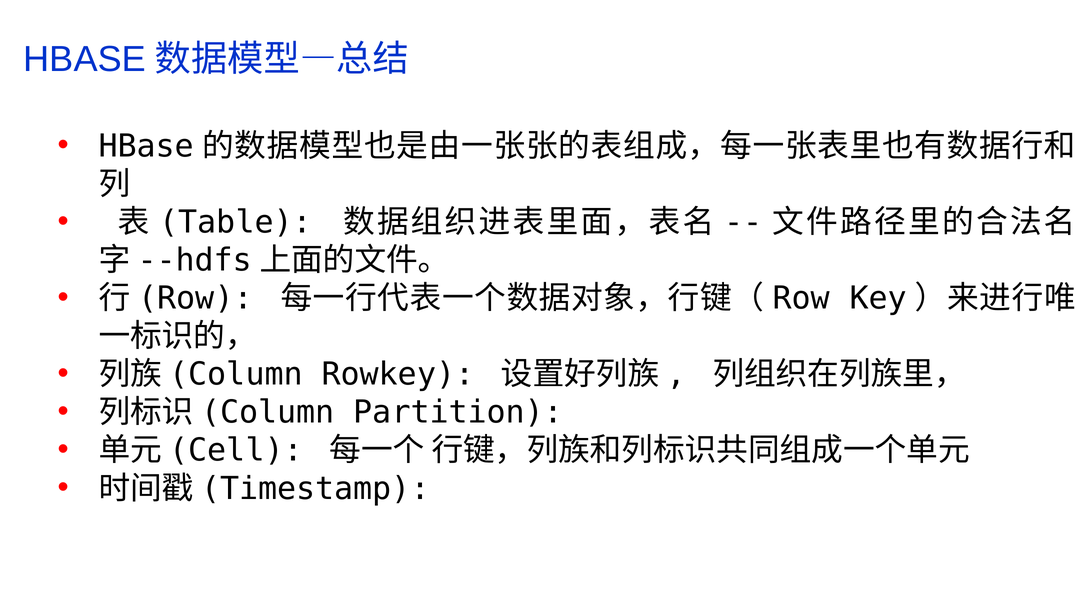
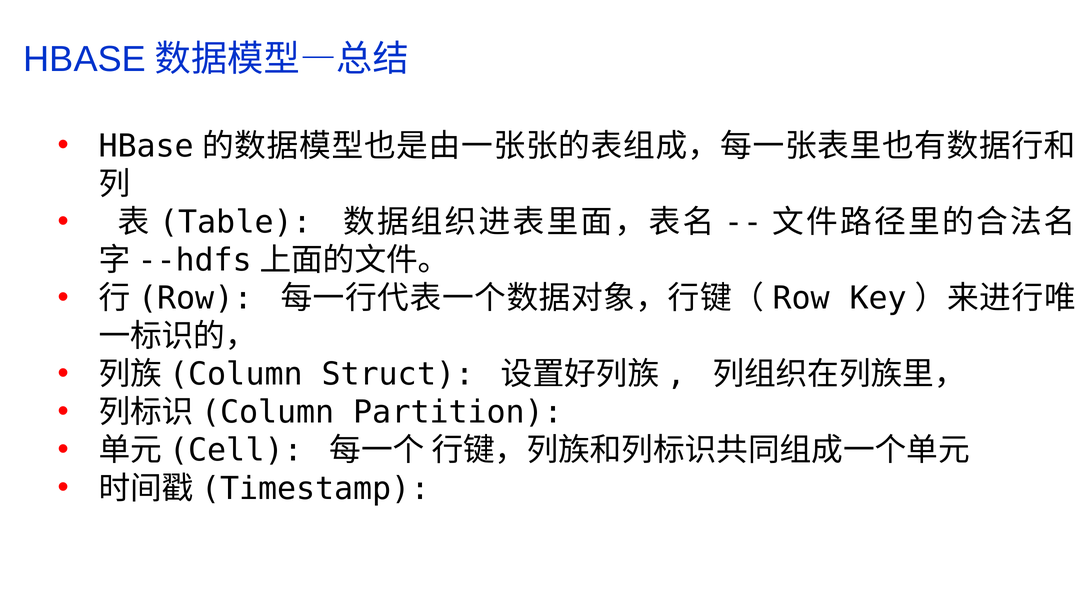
Rowkey: Rowkey -> Struct (398, 375)
